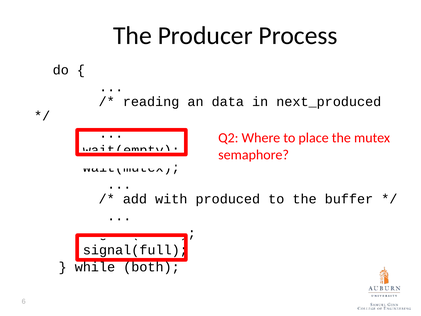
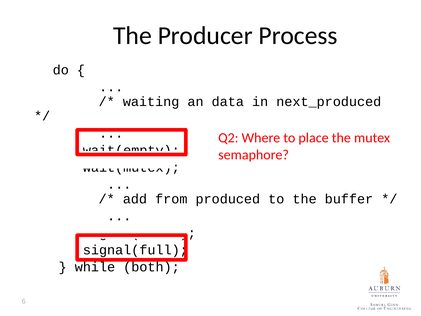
reading: reading -> waiting (151, 102)
with: with -> from (171, 199)
